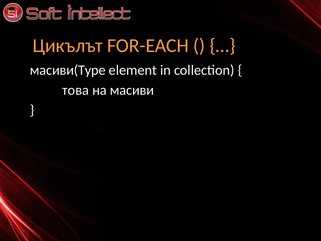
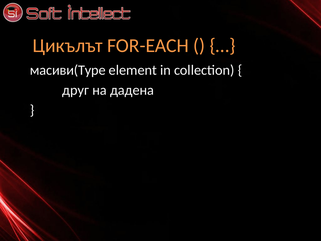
това: това -> друг (76, 90)
масиви: масиви -> дадена (132, 90)
